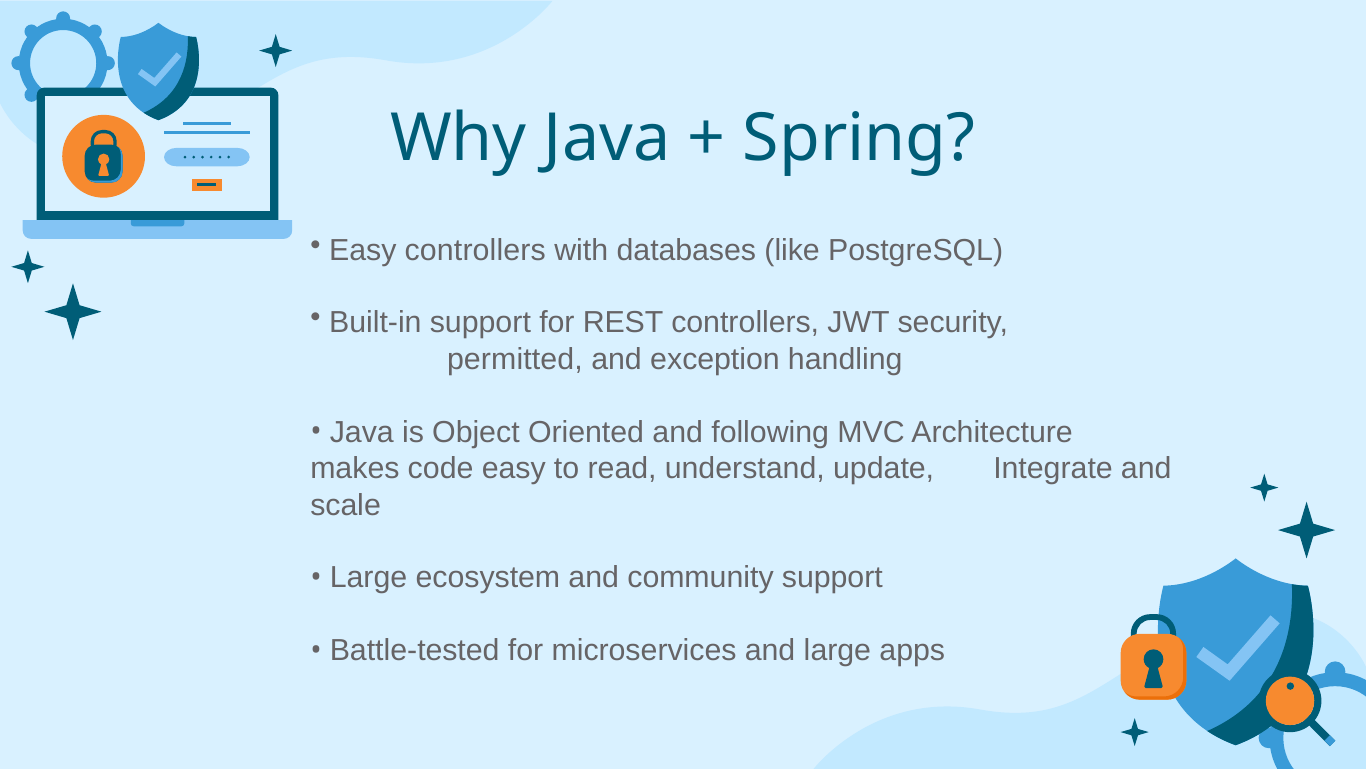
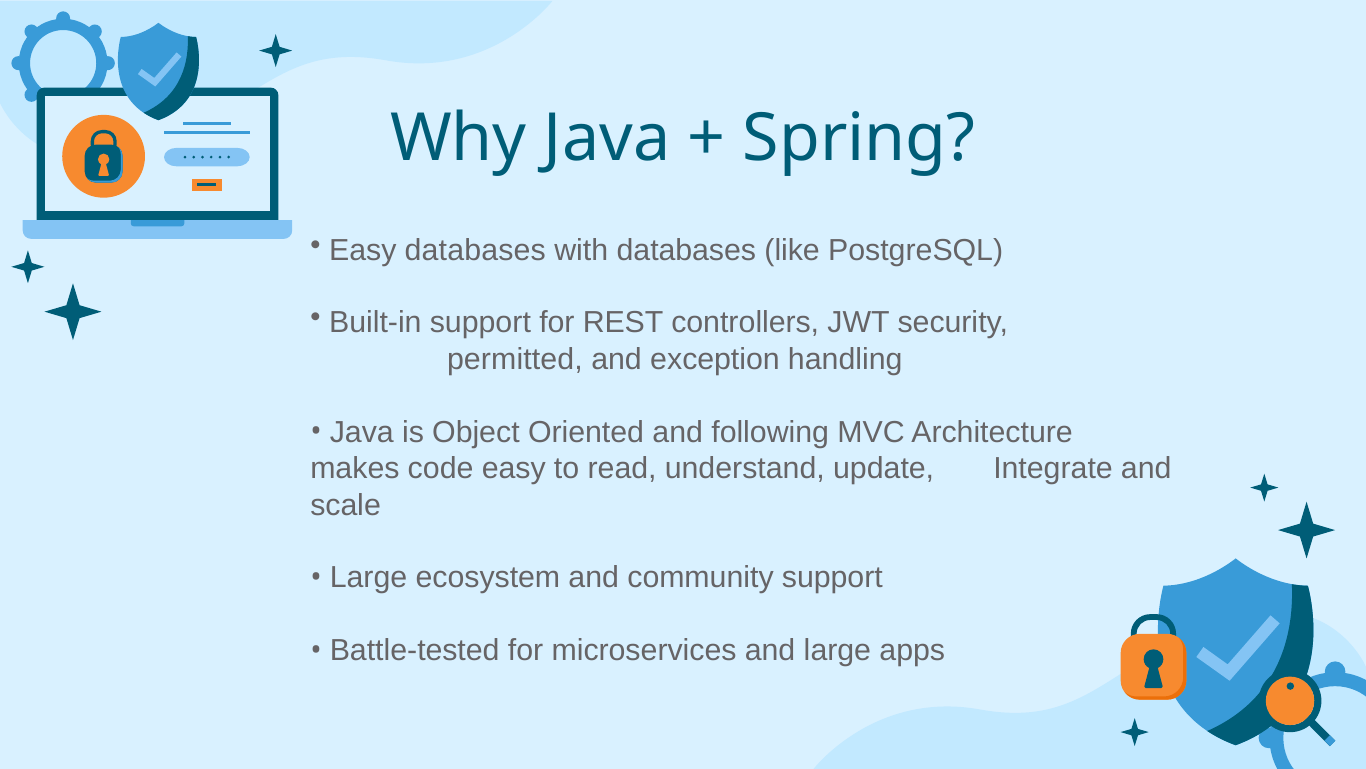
Easy controllers: controllers -> databases (475, 250)
